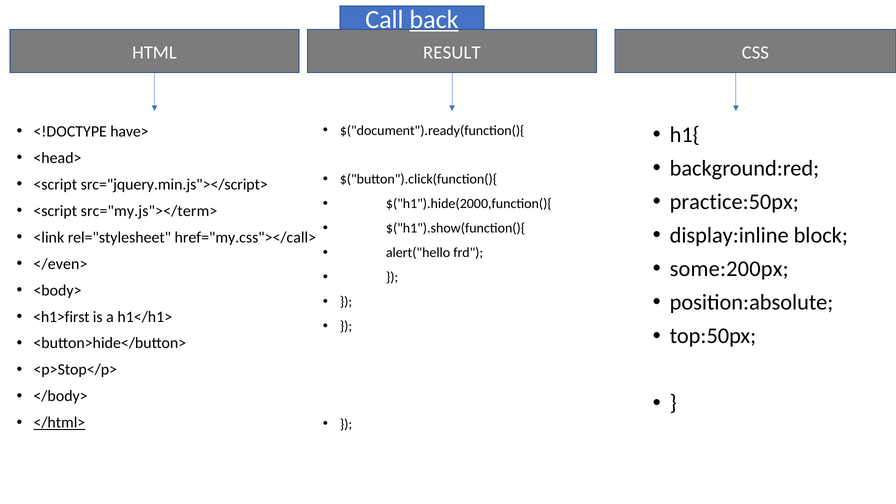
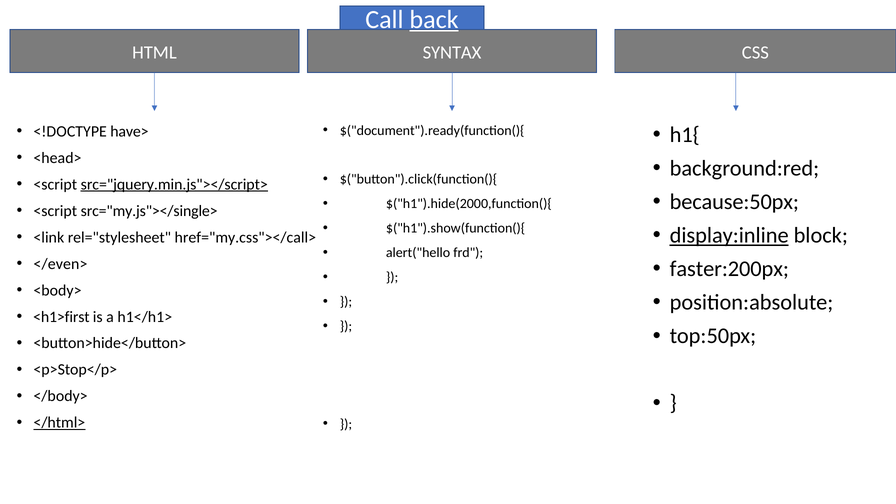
RESULT: RESULT -> SYNTAX (452, 52)
src="jquery.min.js"></script> underline: none -> present (174, 184)
practice:50px: practice:50px -> because:50px (734, 202)
src="my.js"></term>: src="my.js"></term> -> src="my.js"></single> (149, 211)
display:inline underline: none -> present (729, 235)
some:200px: some:200px -> faster:200px (729, 269)
